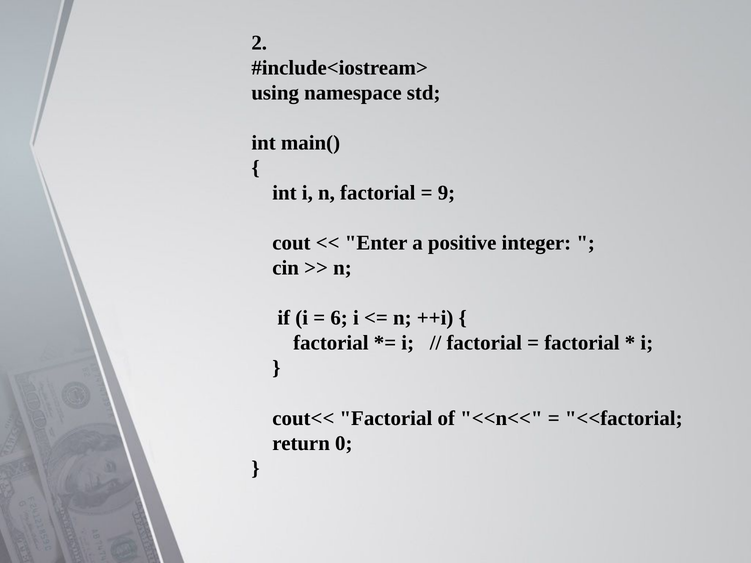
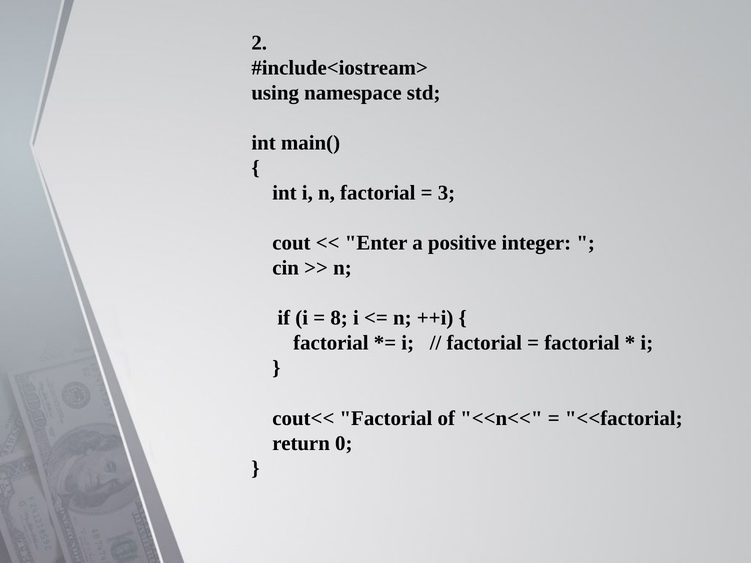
9: 9 -> 3 (446, 193)
6: 6 -> 8 (339, 318)
